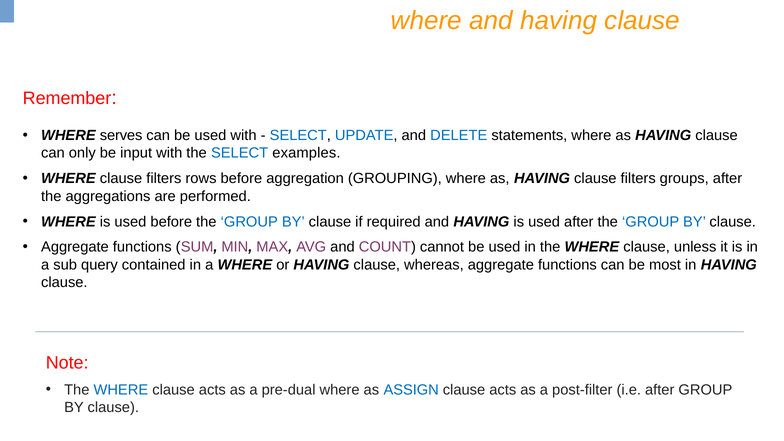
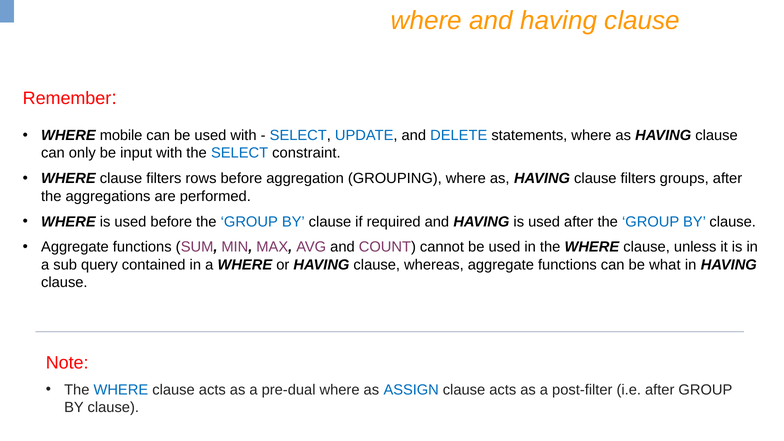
serves: serves -> mobile (121, 135)
examples: examples -> constraint (306, 153)
most: most -> what (665, 265)
